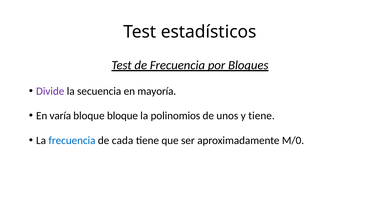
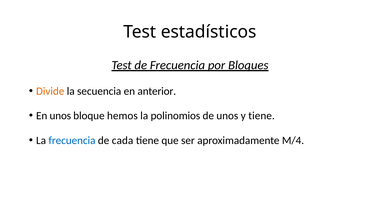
Divide colour: purple -> orange (50, 91)
mayoría: mayoría -> anterior (157, 91)
En varía: varía -> unos (60, 116)
bloque bloque: bloque -> hemos (122, 116)
M/0: M/0 -> M/4 (293, 140)
